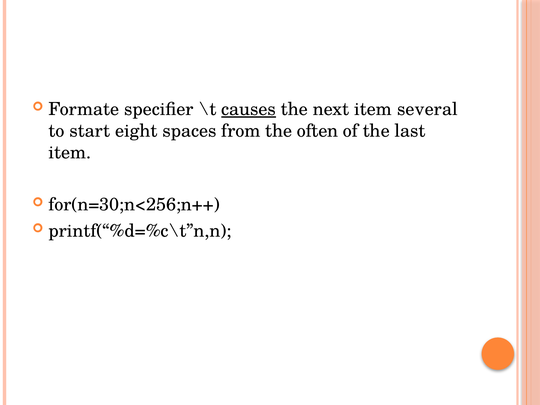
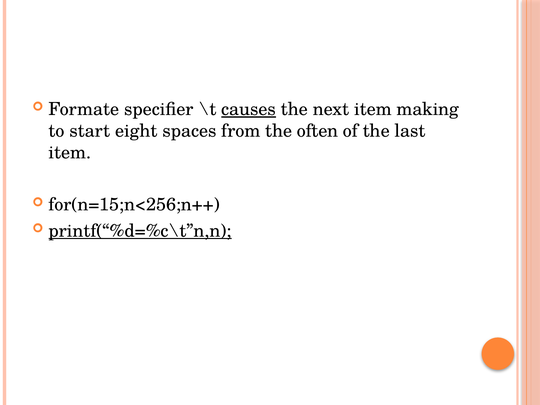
several: several -> making (428, 109)
for(n=30;n<256;n++: for(n=30;n<256;n++ -> for(n=15;n<256;n++ (134, 205)
printf(“%d=%c\t”n,n underline: none -> present (140, 231)
